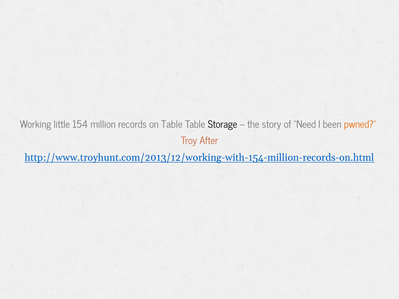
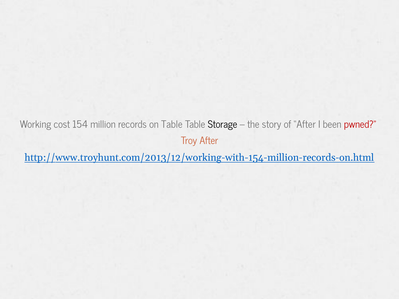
little: little -> cost (62, 125)
of Need: Need -> After (305, 125)
pwned colour: orange -> red (360, 125)
